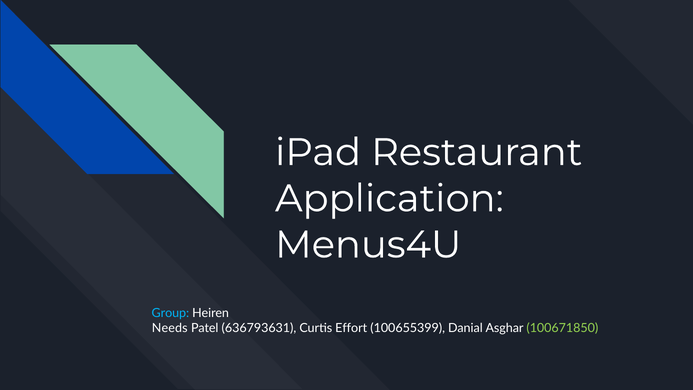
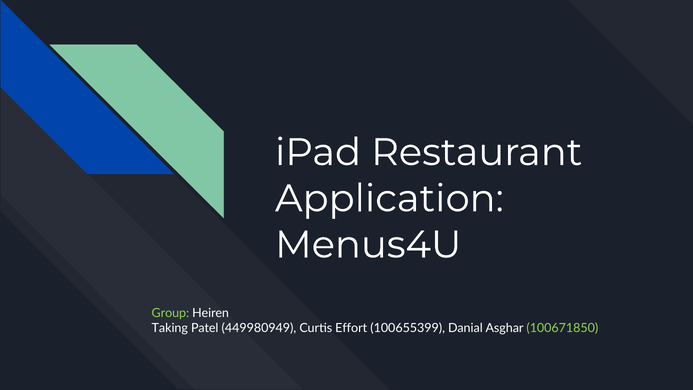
Group colour: light blue -> light green (170, 313)
Needs: Needs -> Taking (170, 328)
636793631: 636793631 -> 449980949 (259, 328)
